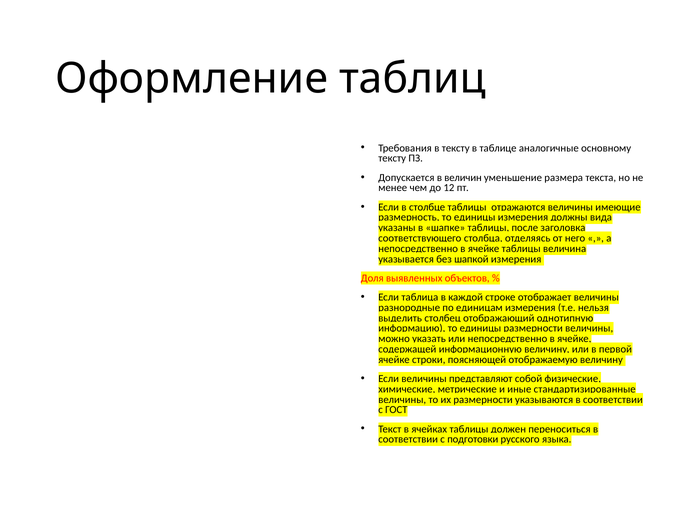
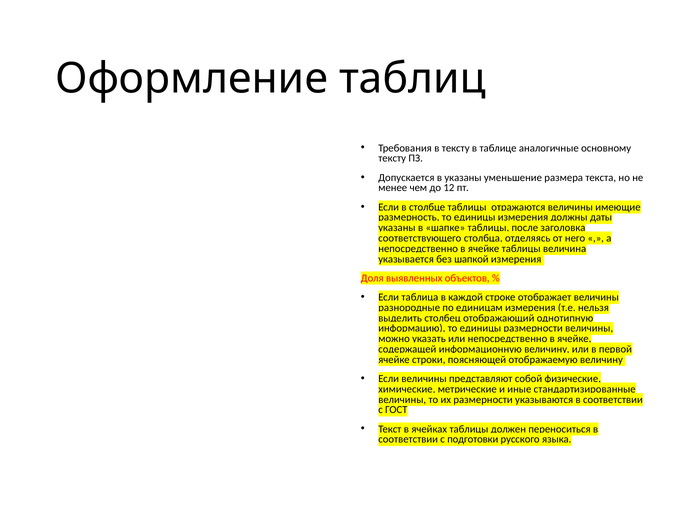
в величин: величин -> указаны (463, 177)
вида: вида -> даты (601, 217)
